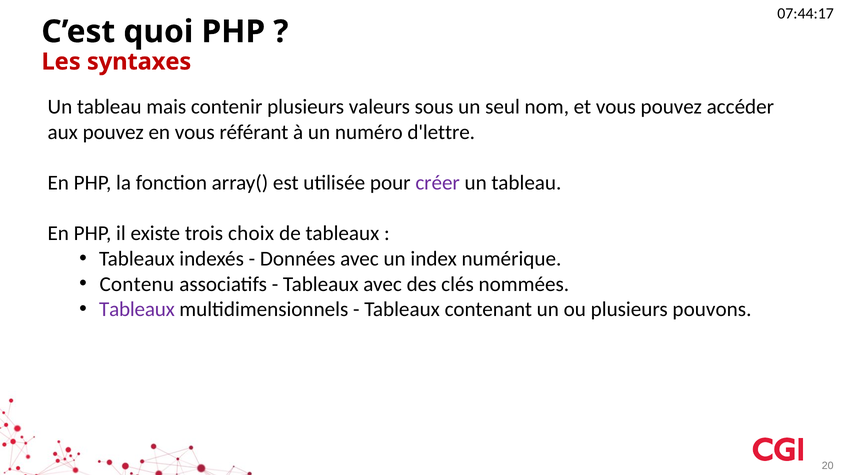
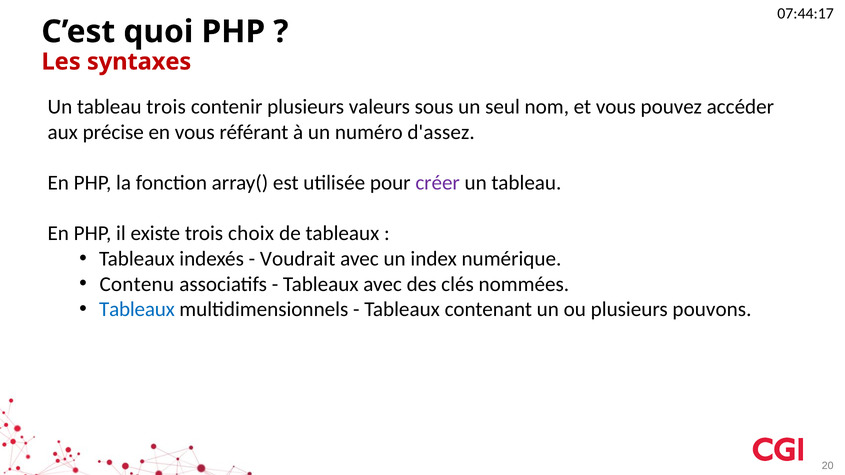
tableau mais: mais -> trois (166, 107)
aux pouvez: pouvez -> précise (113, 132)
d'lettre: d'lettre -> d'assez (441, 132)
Données: Données -> Voudrait (298, 259)
Tableaux colour: purple -> blue (137, 310)
